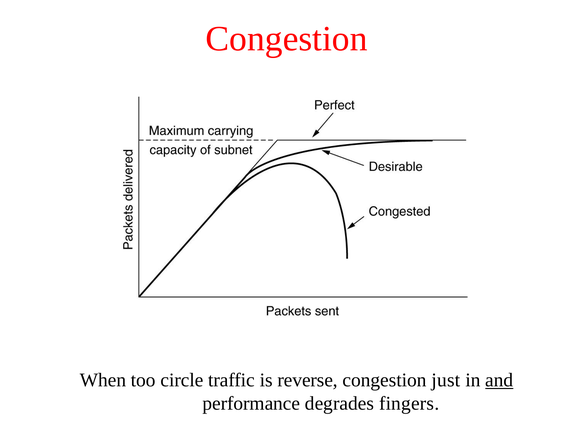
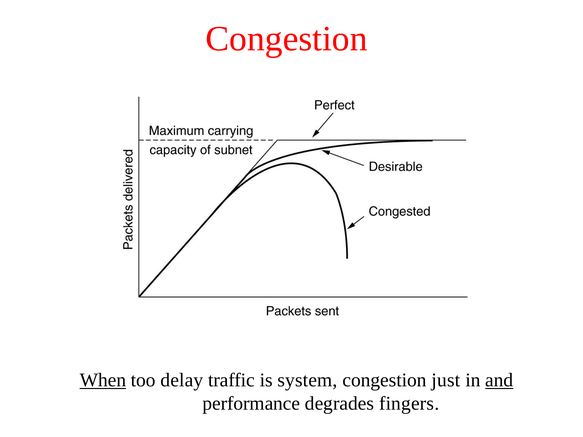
When underline: none -> present (103, 380)
circle: circle -> delay (182, 380)
reverse: reverse -> system (307, 380)
